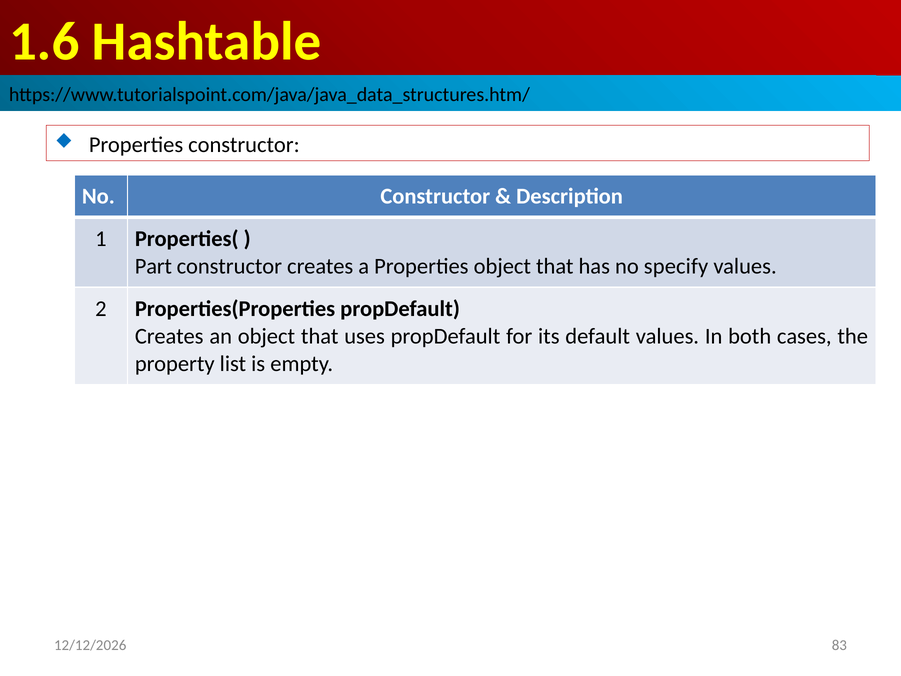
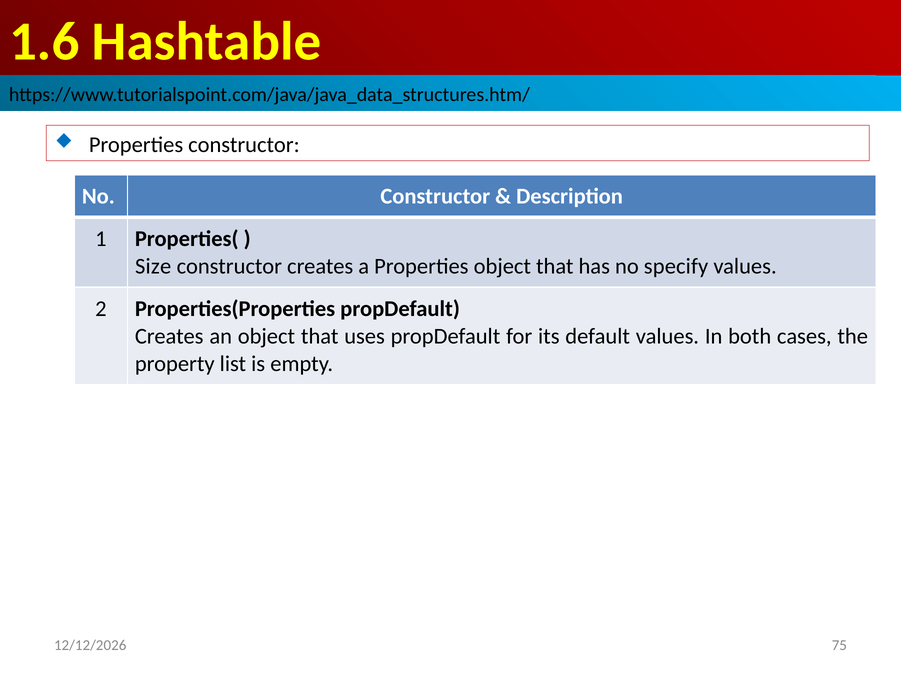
Part: Part -> Size (153, 266)
83: 83 -> 75 (839, 645)
